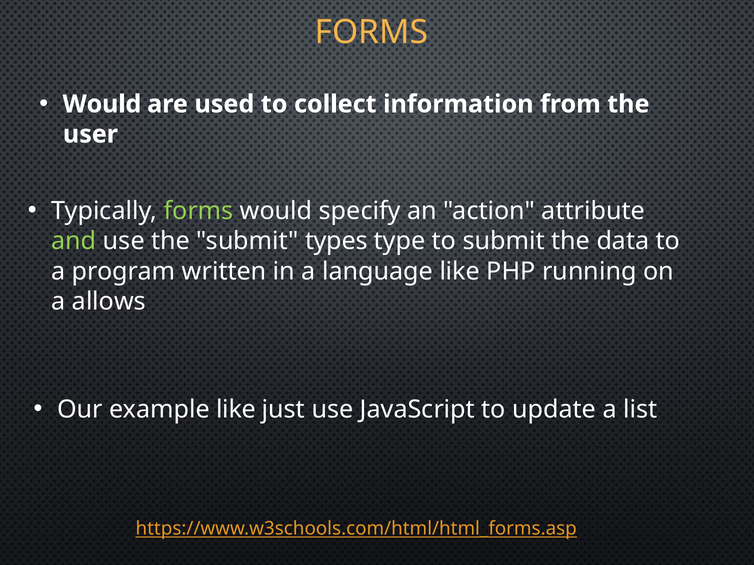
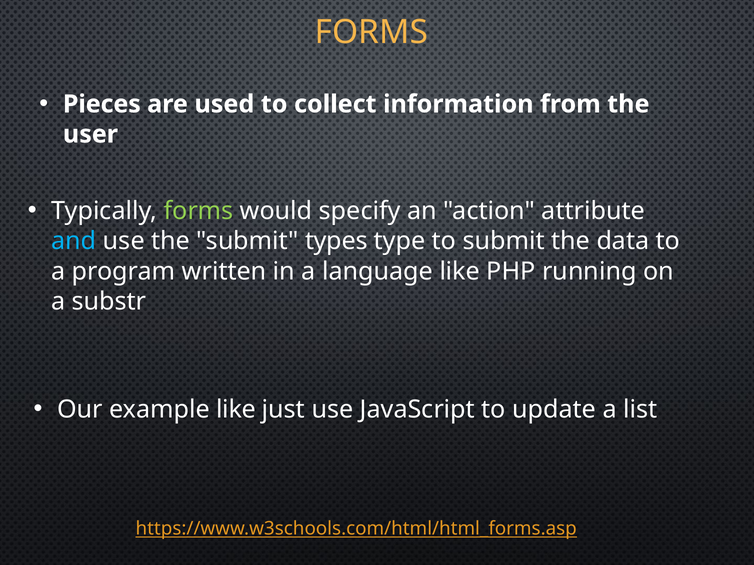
Would: Would -> Pieces (102, 104)
and colour: light green -> light blue (74, 241)
allows: allows -> substr (109, 302)
